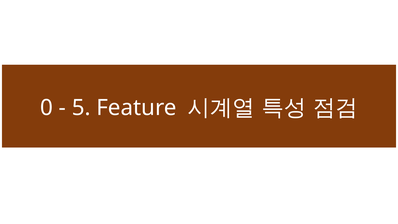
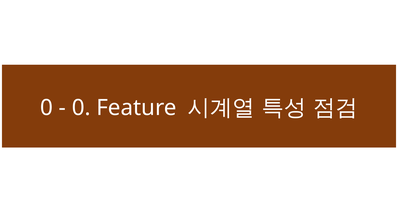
5: 5 -> 0 (81, 108)
